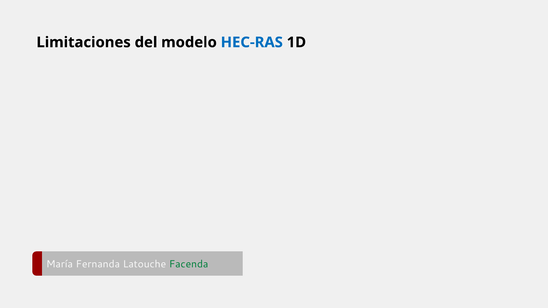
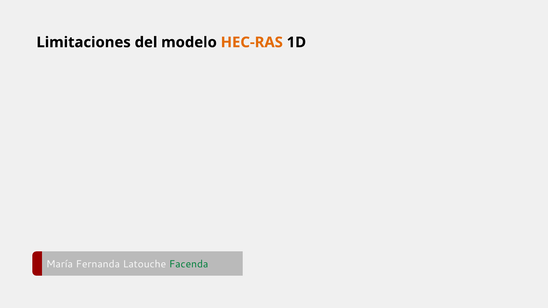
HEC-RAS colour: blue -> orange (252, 42)
